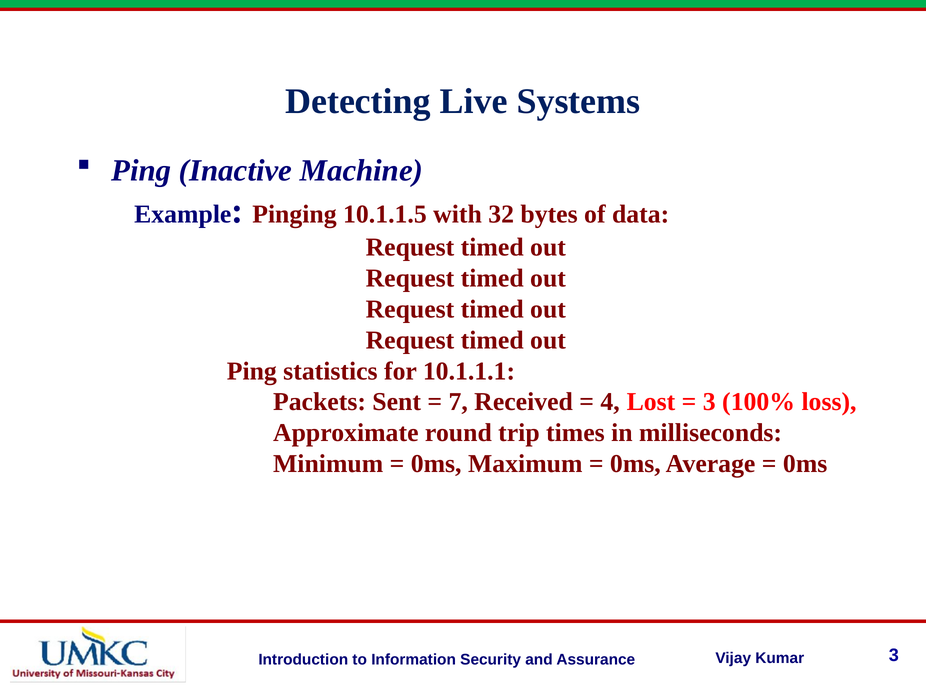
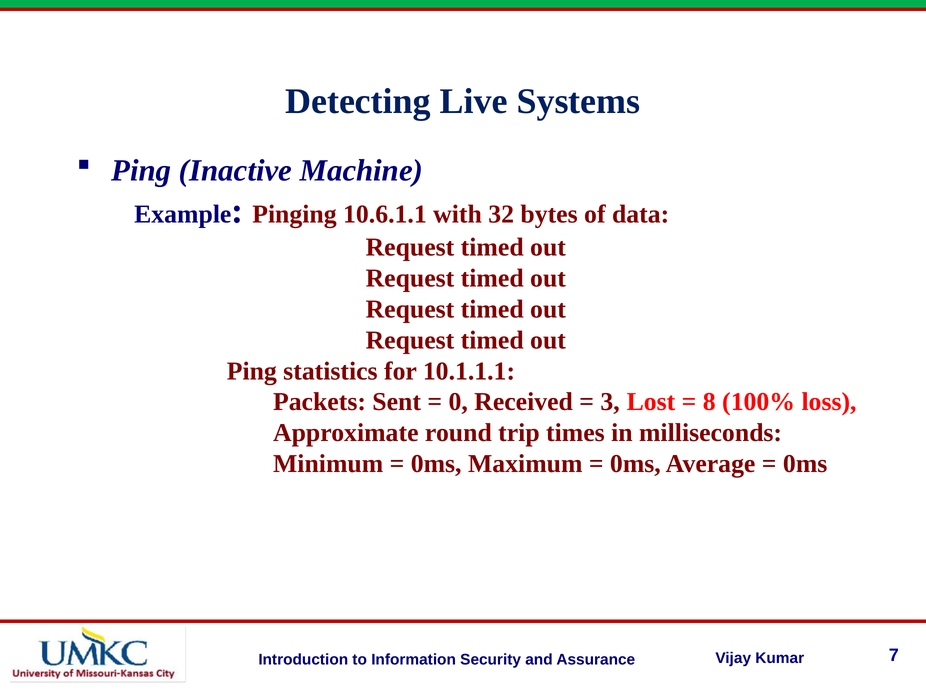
10.1.1.5: 10.1.1.5 -> 10.6.1.1 (385, 214)
7: 7 -> 0 (458, 402)
4: 4 -> 3 (610, 402)
3: 3 -> 8 (709, 402)
3: 3 -> 7 (894, 655)
